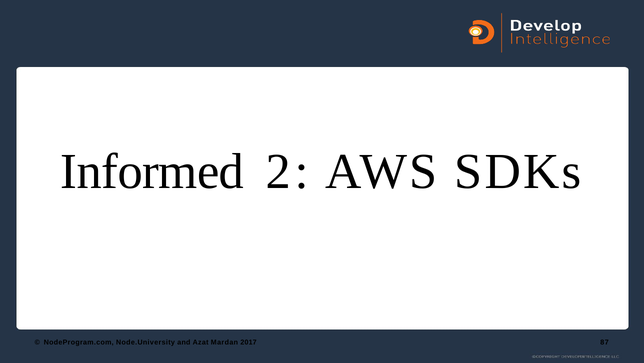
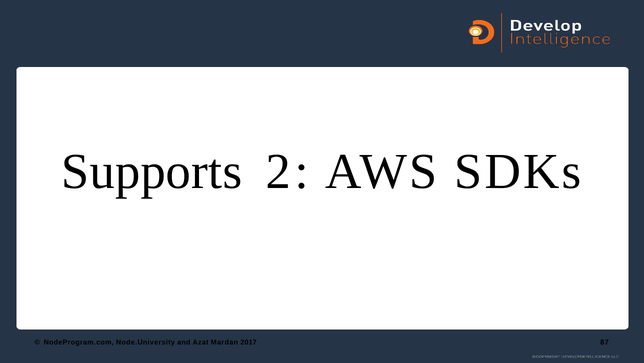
Informed: Informed -> Supports (152, 171)
